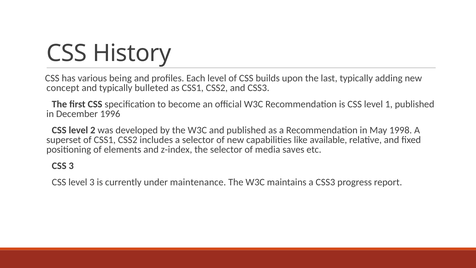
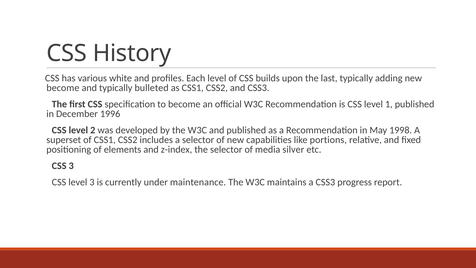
being: being -> white (121, 78)
concept: concept -> become (63, 88)
available: available -> portions (328, 140)
saves: saves -> silver (293, 149)
